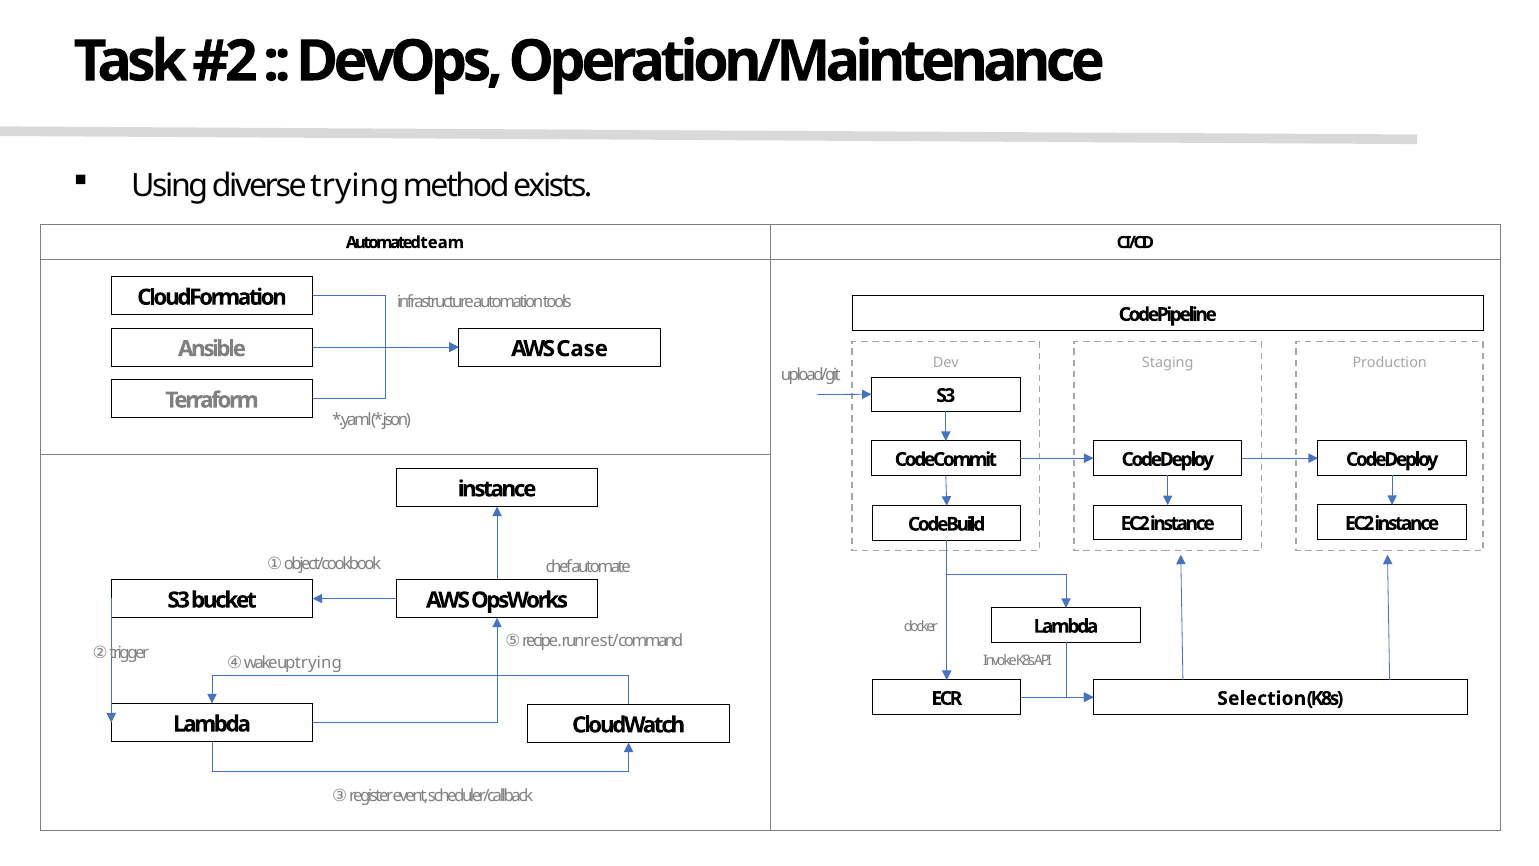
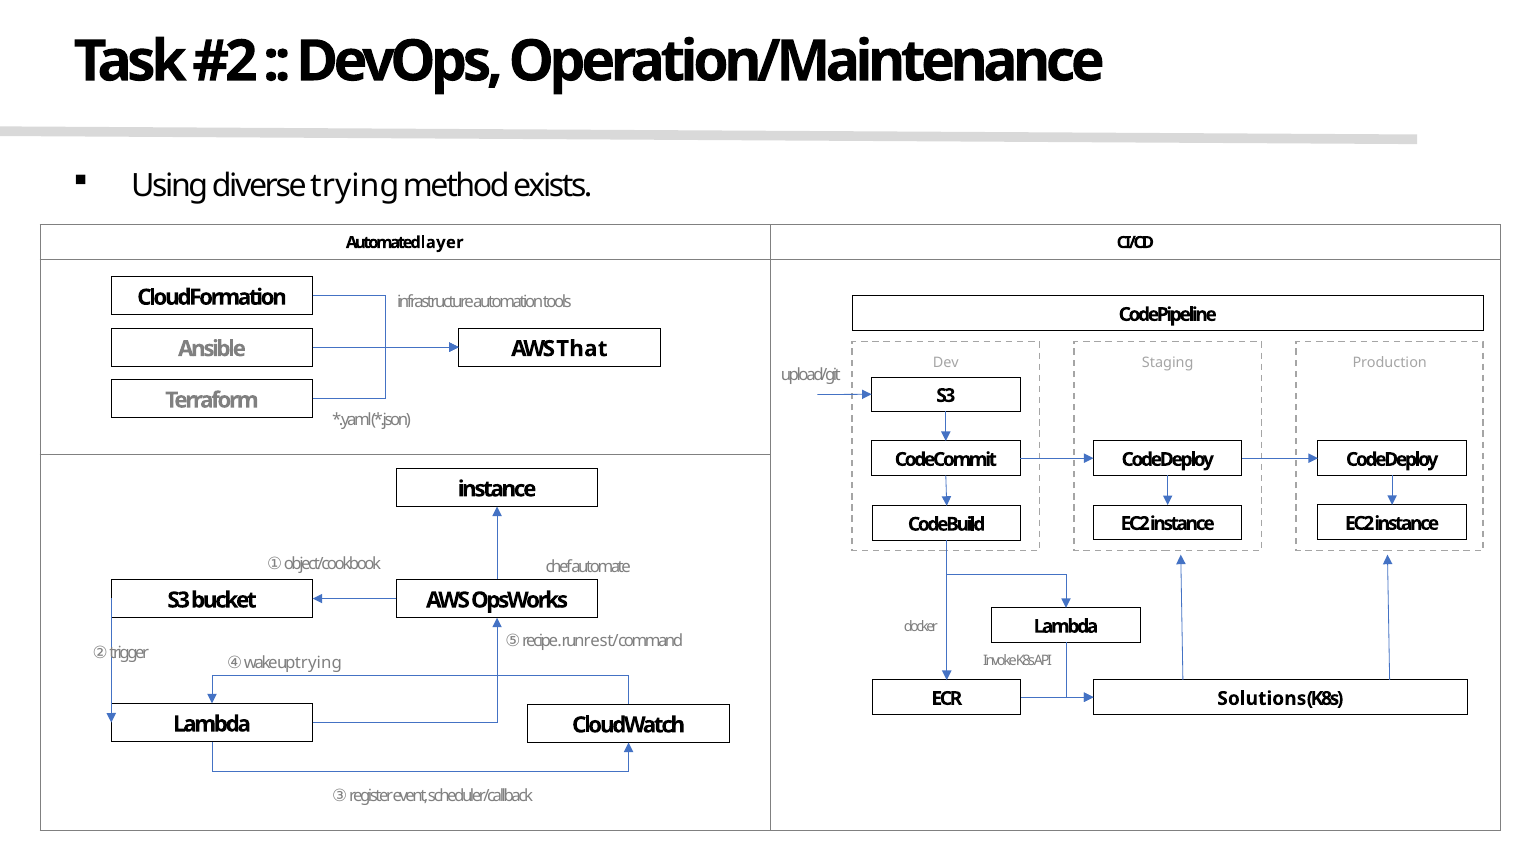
team: team -> layer (442, 242)
Case: Case -> That (582, 349)
Selection: Selection -> Solutions (1262, 698)
